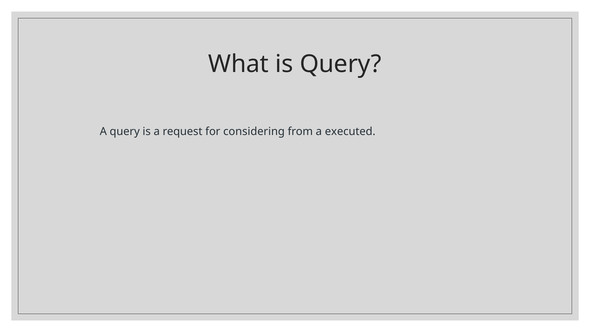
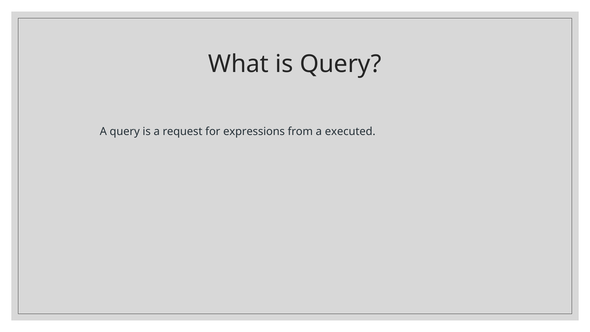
considering: considering -> expressions (254, 131)
